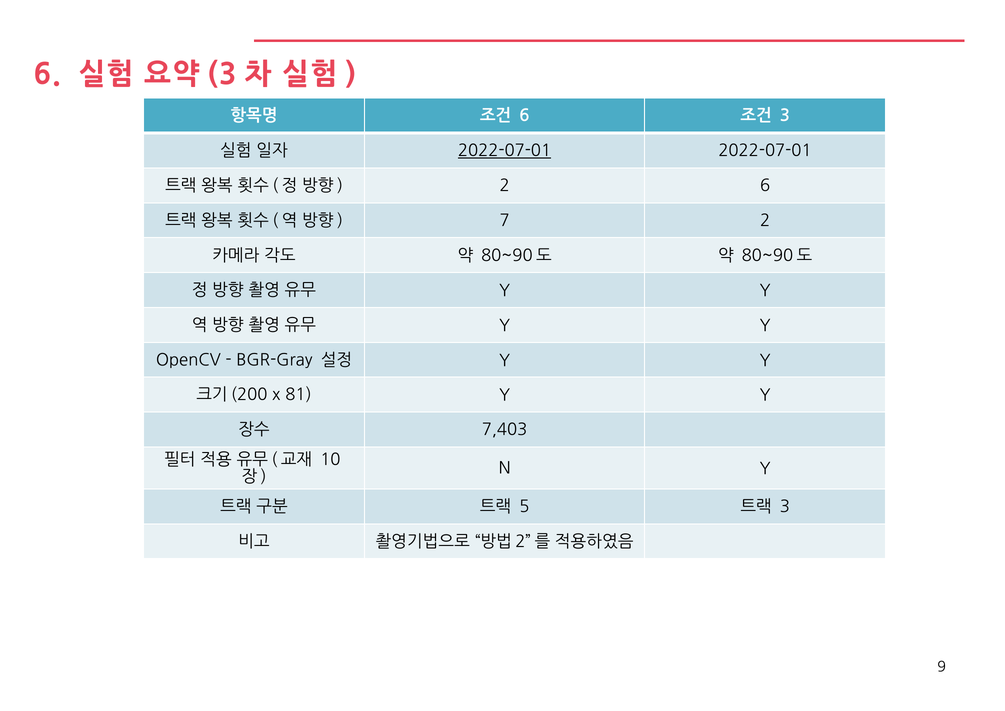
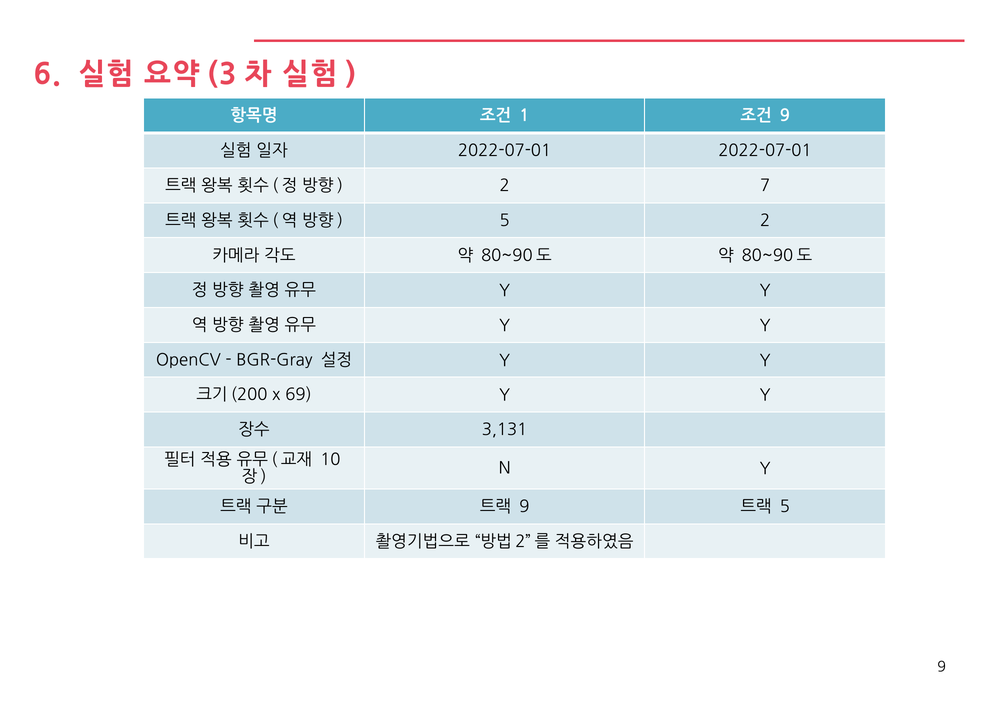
6: 6 -> 1 (524, 116)
3: 3 -> 9 (785, 116)
2022-07-01 underline: present -> none (505, 151)
2 6: 6 -> 7 (765, 186)
7: 7 -> 5 (505, 221)
81: 81 -> 69 (298, 395)
7,403: 7,403 -> 3,131 (505, 430)
5: 5 -> 9 (524, 507)
3: 3 -> 5 (785, 507)
